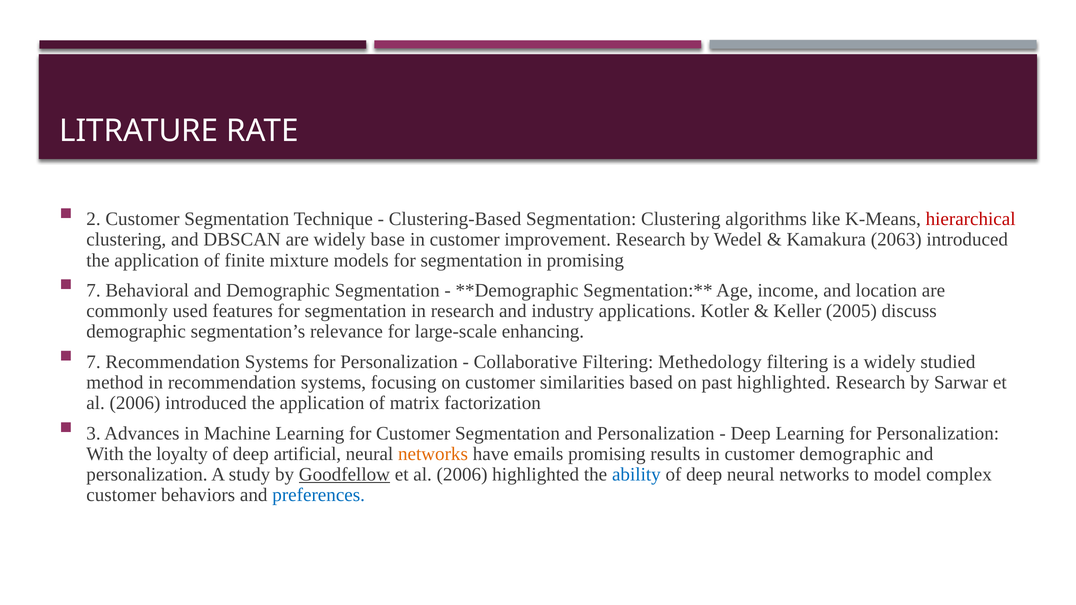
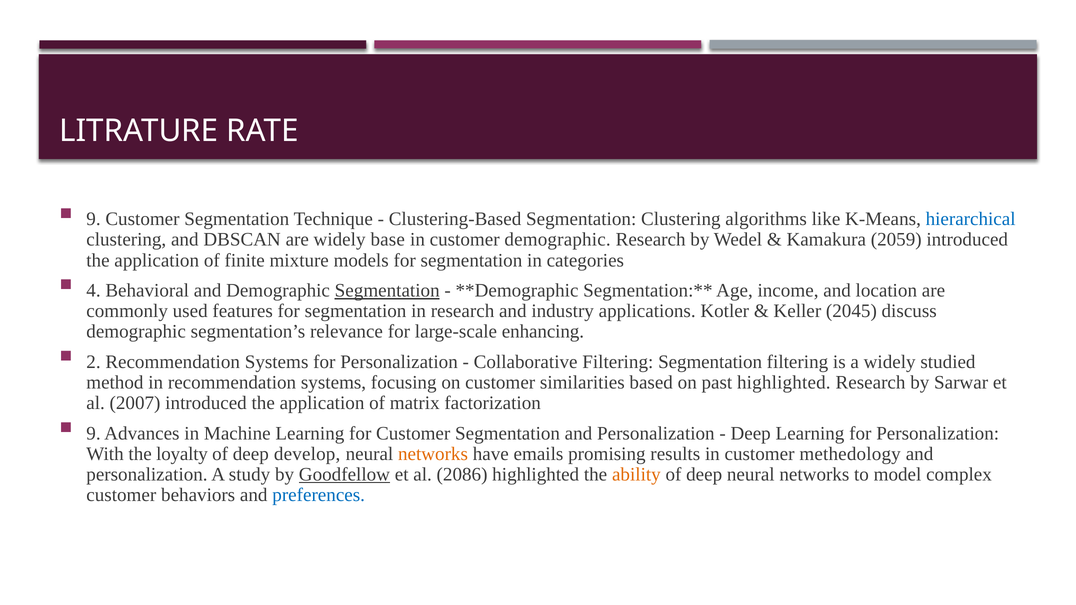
2: 2 -> 9 (94, 219)
hierarchical colour: red -> blue (971, 219)
customer improvement: improvement -> demographic (558, 240)
2063: 2063 -> 2059 (896, 240)
in promising: promising -> categories (585, 260)
7: 7 -> 4 (94, 291)
Segmentation underline: none -> present (387, 291)
2005: 2005 -> 2045 (851, 311)
7: 7 -> 2 (94, 362)
Filtering Methedology: Methedology -> Segmentation (710, 362)
2006: 2006 -> 2007 (135, 403)
3: 3 -> 9 (94, 433)
artificial: artificial -> develop (307, 454)
customer demographic: demographic -> methedology (850, 454)
2006: 2006 -> 2086 (462, 475)
ability colour: blue -> orange (636, 475)
